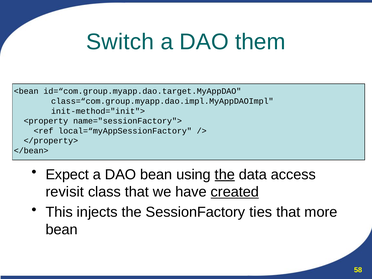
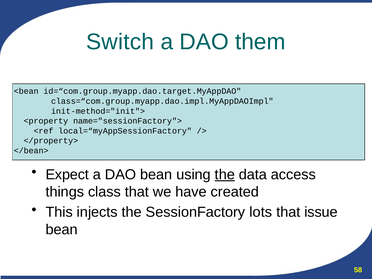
revisit: revisit -> things (65, 192)
created underline: present -> none (235, 192)
ties: ties -> lots (261, 212)
more: more -> issue (321, 212)
